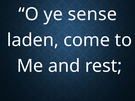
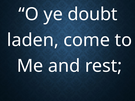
sense: sense -> doubt (92, 14)
